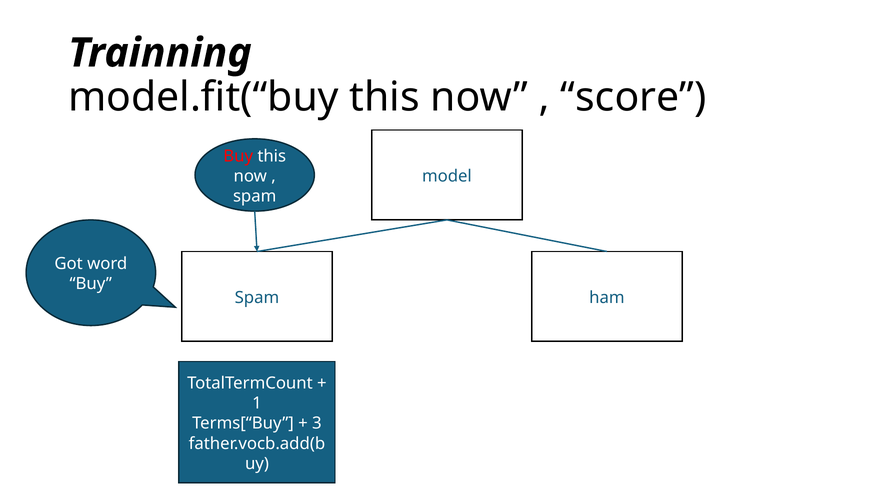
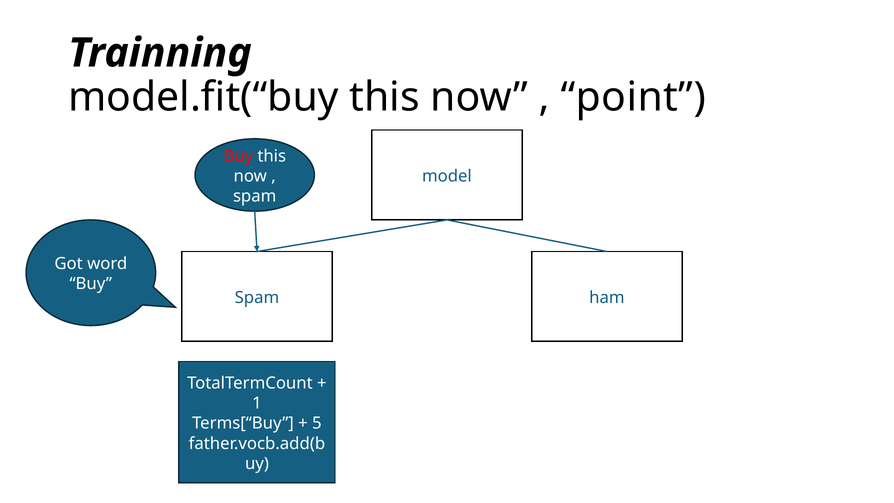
score: score -> point (633, 97)
3: 3 -> 5 (317, 423)
